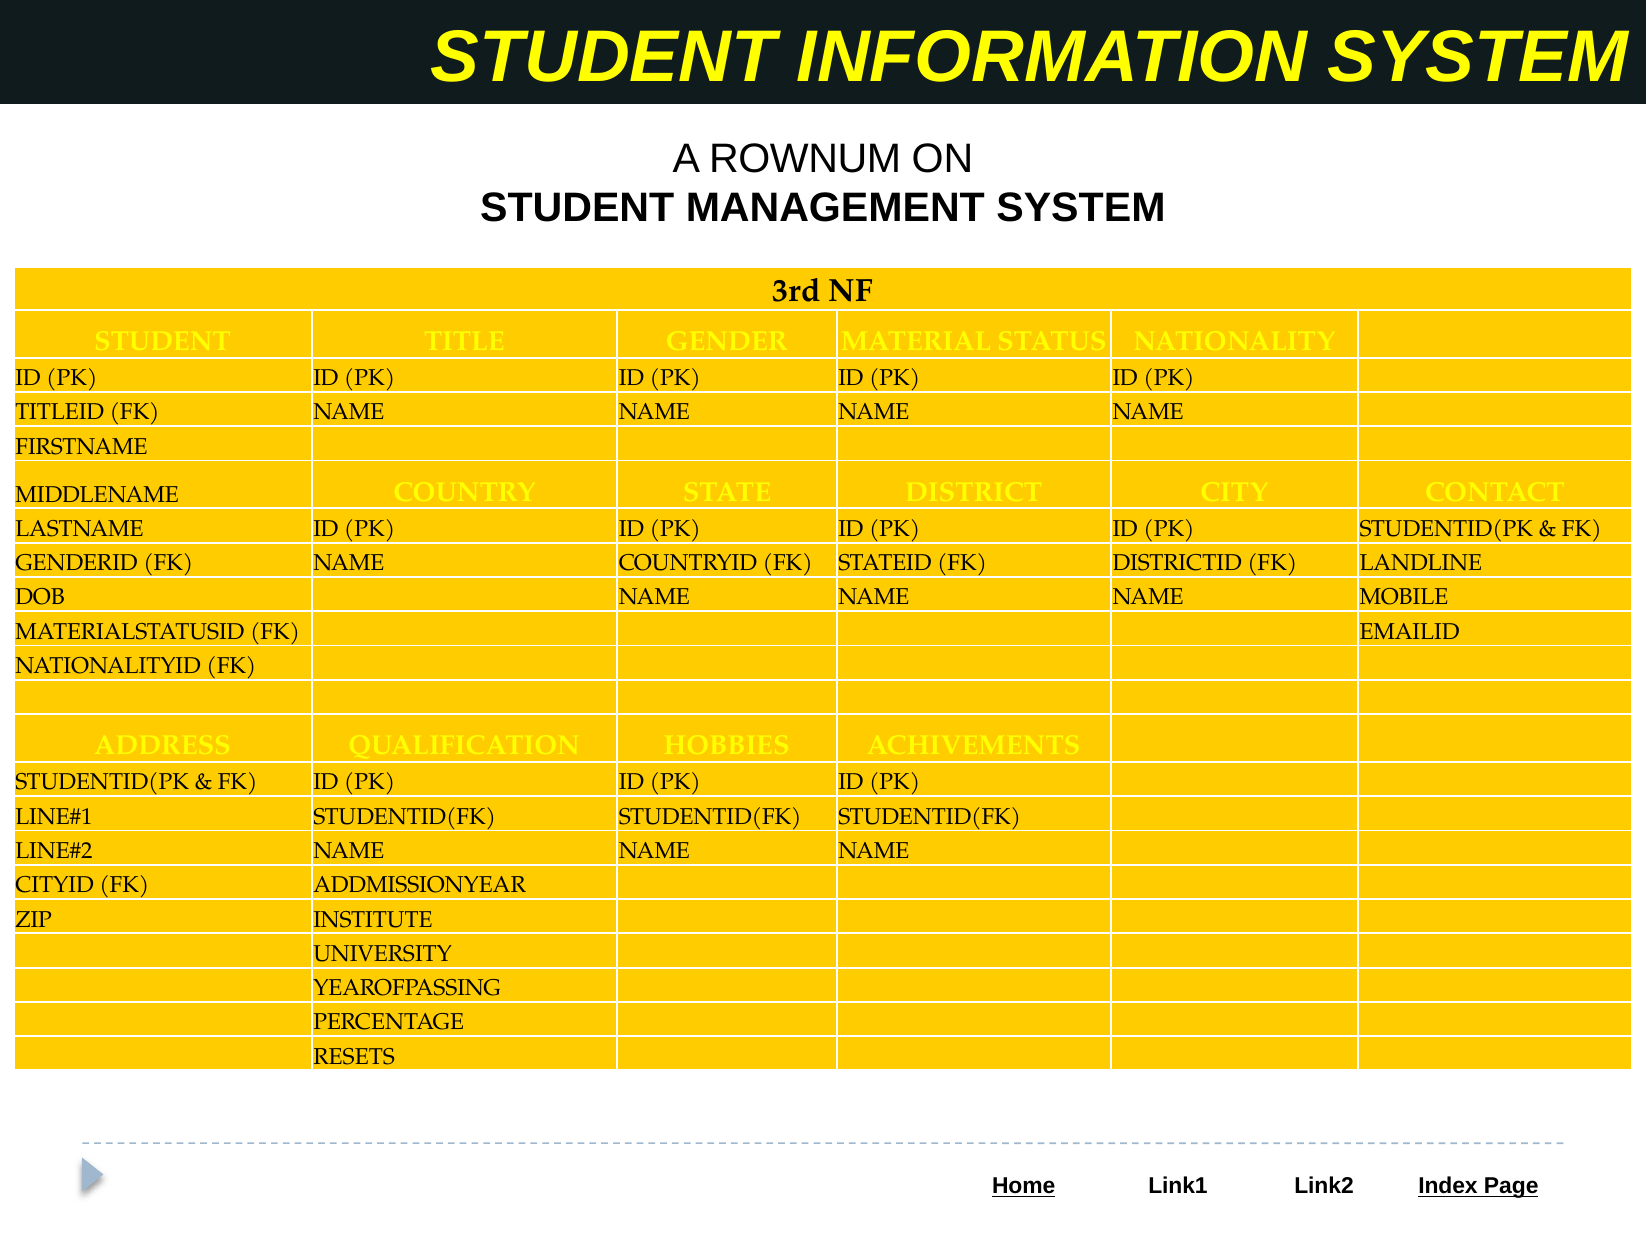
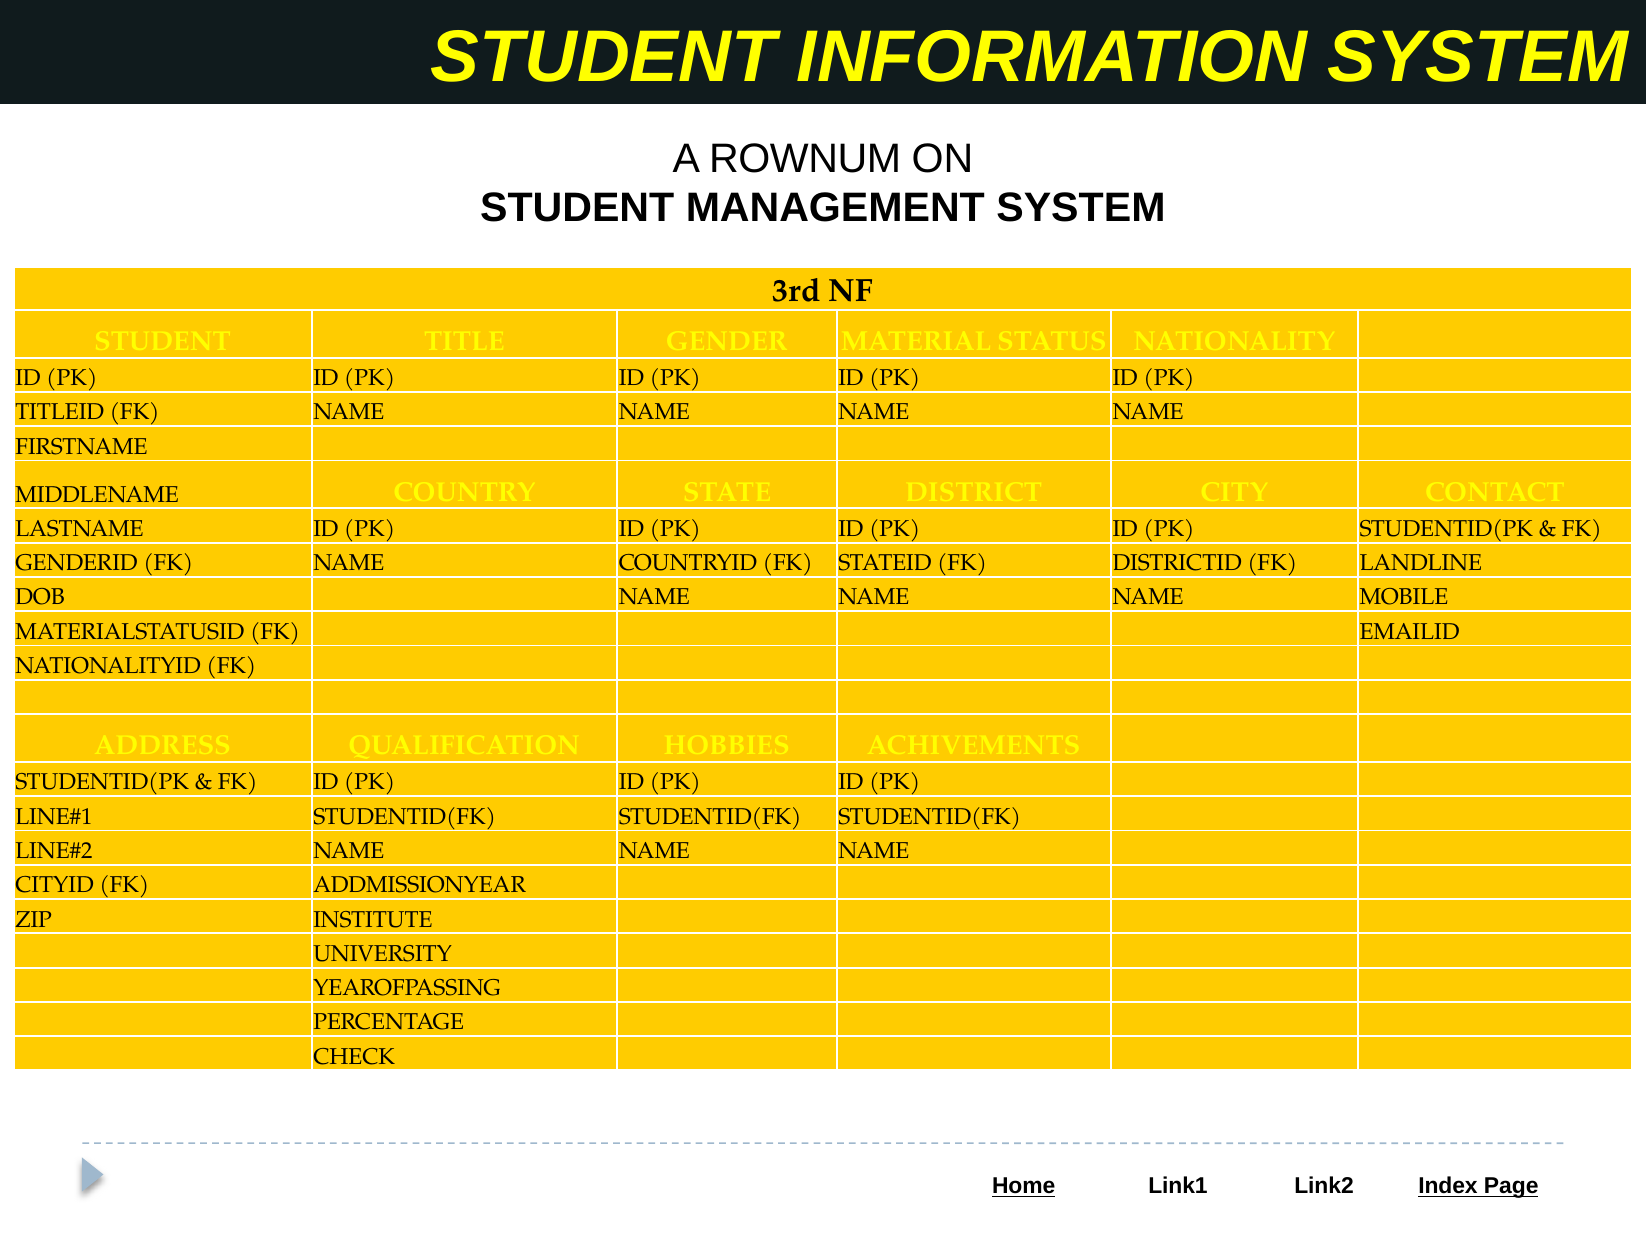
RESETS: RESETS -> CHECK (354, 1057)
